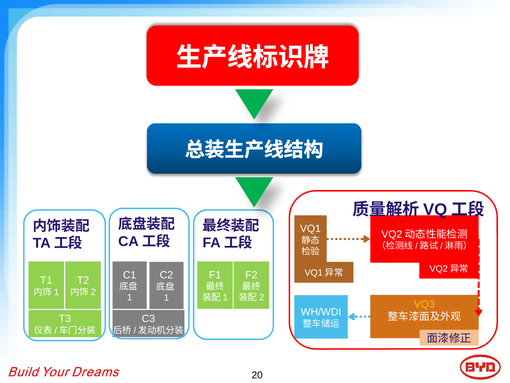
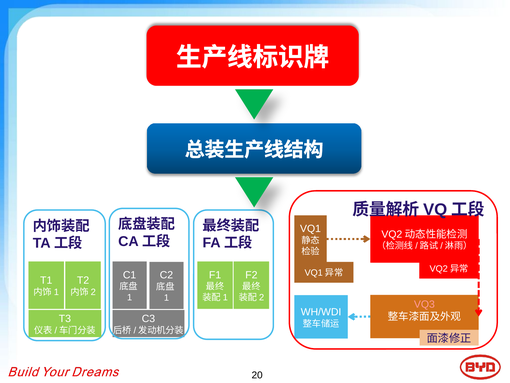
VQ3 colour: yellow -> pink (424, 304)
